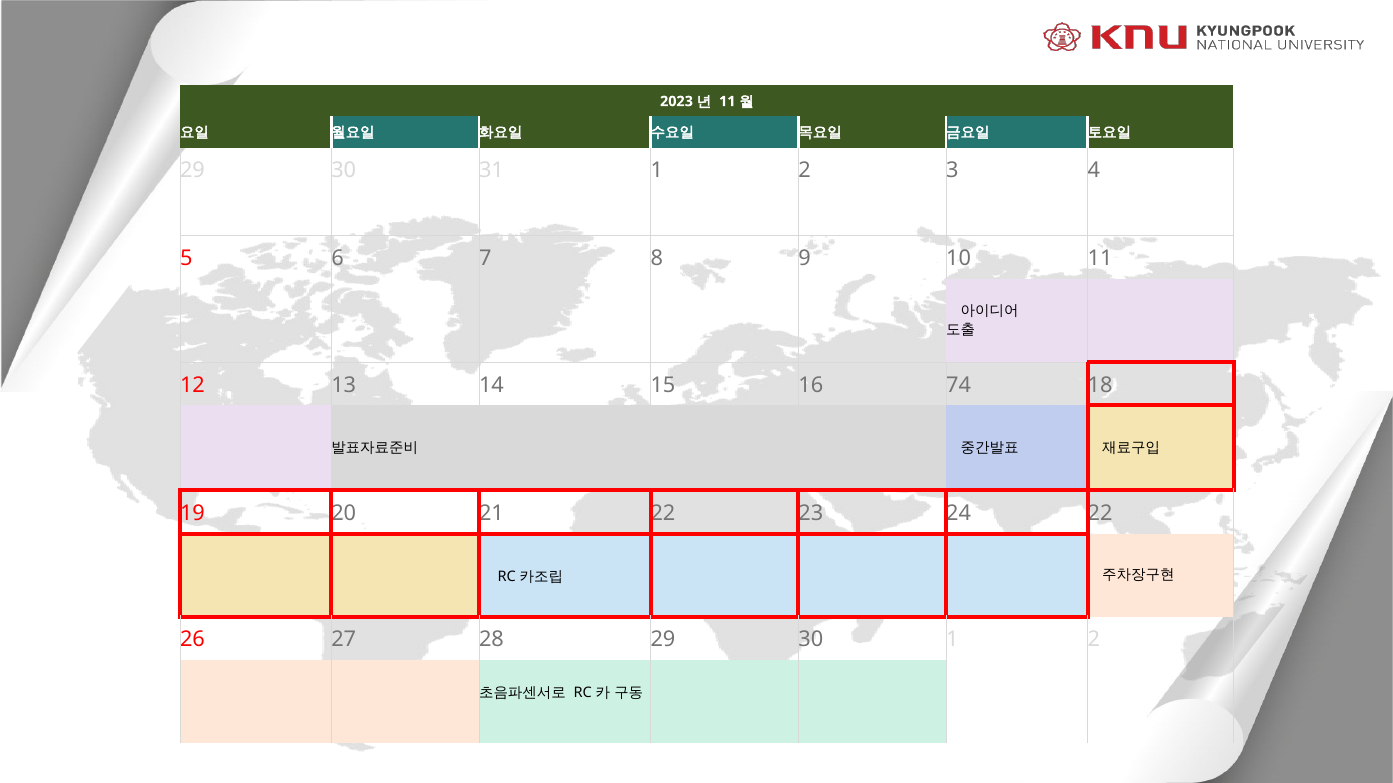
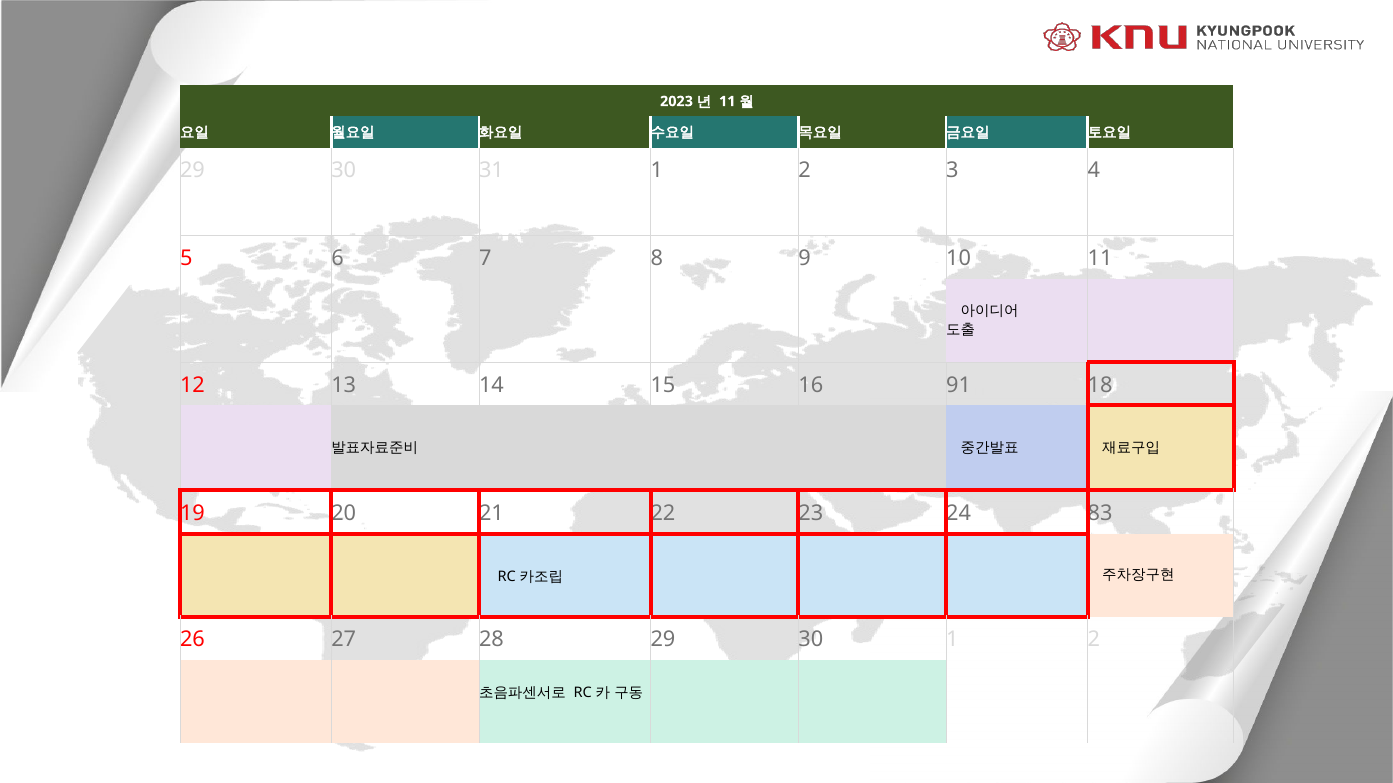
74: 74 -> 91 (959, 385)
24 22: 22 -> 83 (1100, 514)
